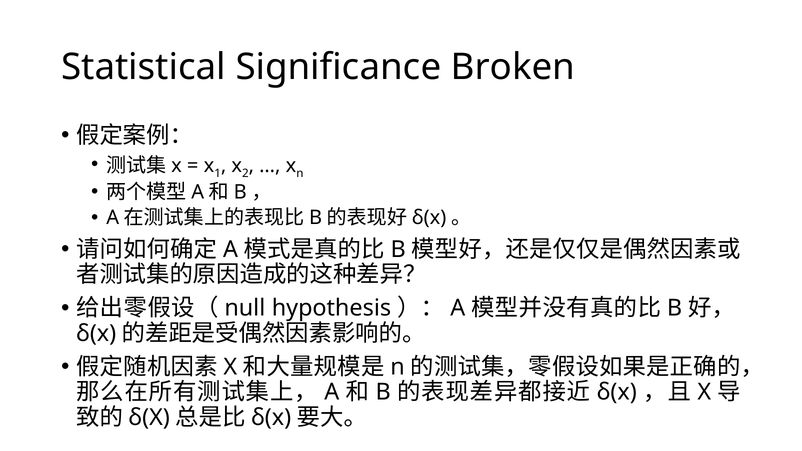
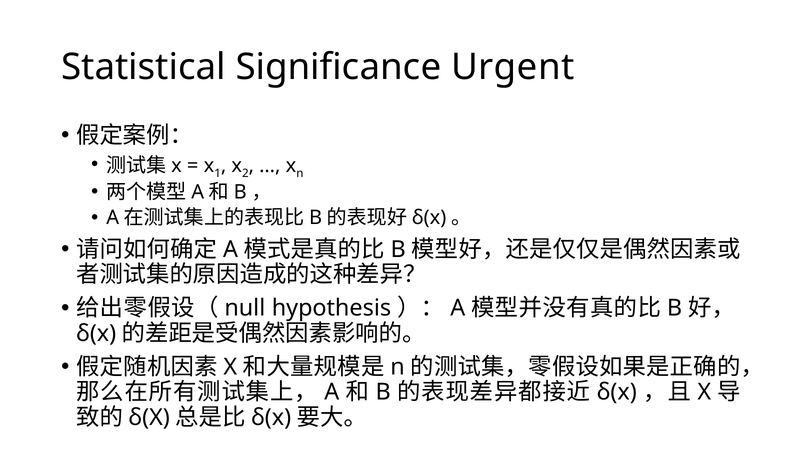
Broken: Broken -> Urgent (513, 67)
